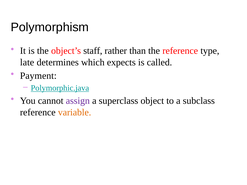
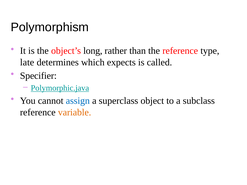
staff: staff -> long (93, 51)
Payment: Payment -> Specifier (38, 76)
assign colour: purple -> blue (78, 101)
